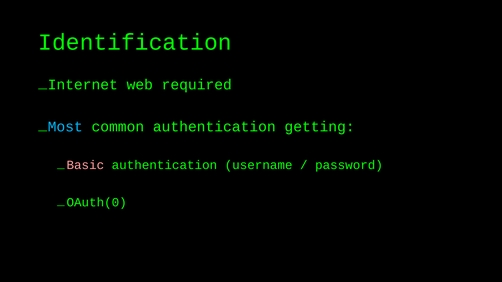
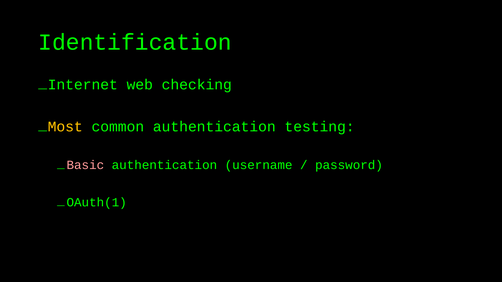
required: required -> checking (197, 85)
Most colour: light blue -> yellow (65, 127)
getting: getting -> testing (320, 127)
OAuth(0: OAuth(0 -> OAuth(1 (97, 203)
